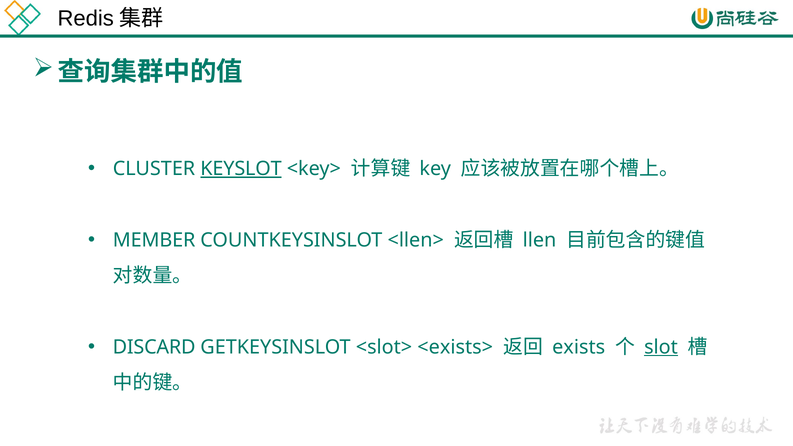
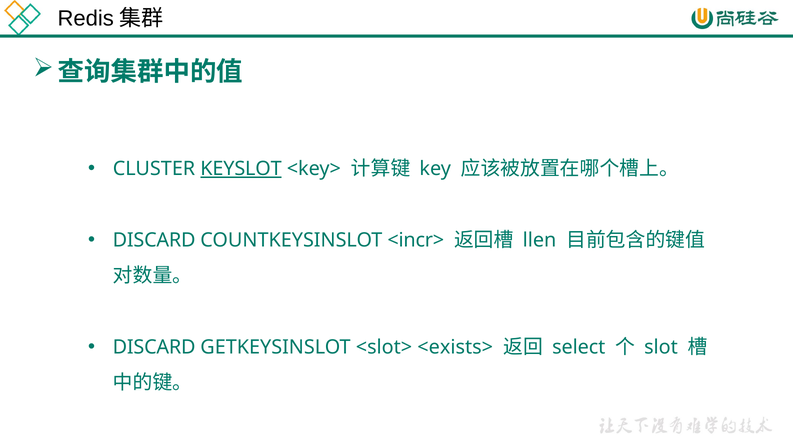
MEMBER: MEMBER -> DISCARD (154, 240)
<llen>: <llen> -> <incr> (416, 240)
exists: exists -> select (579, 347)
slot underline: present -> none (661, 347)
